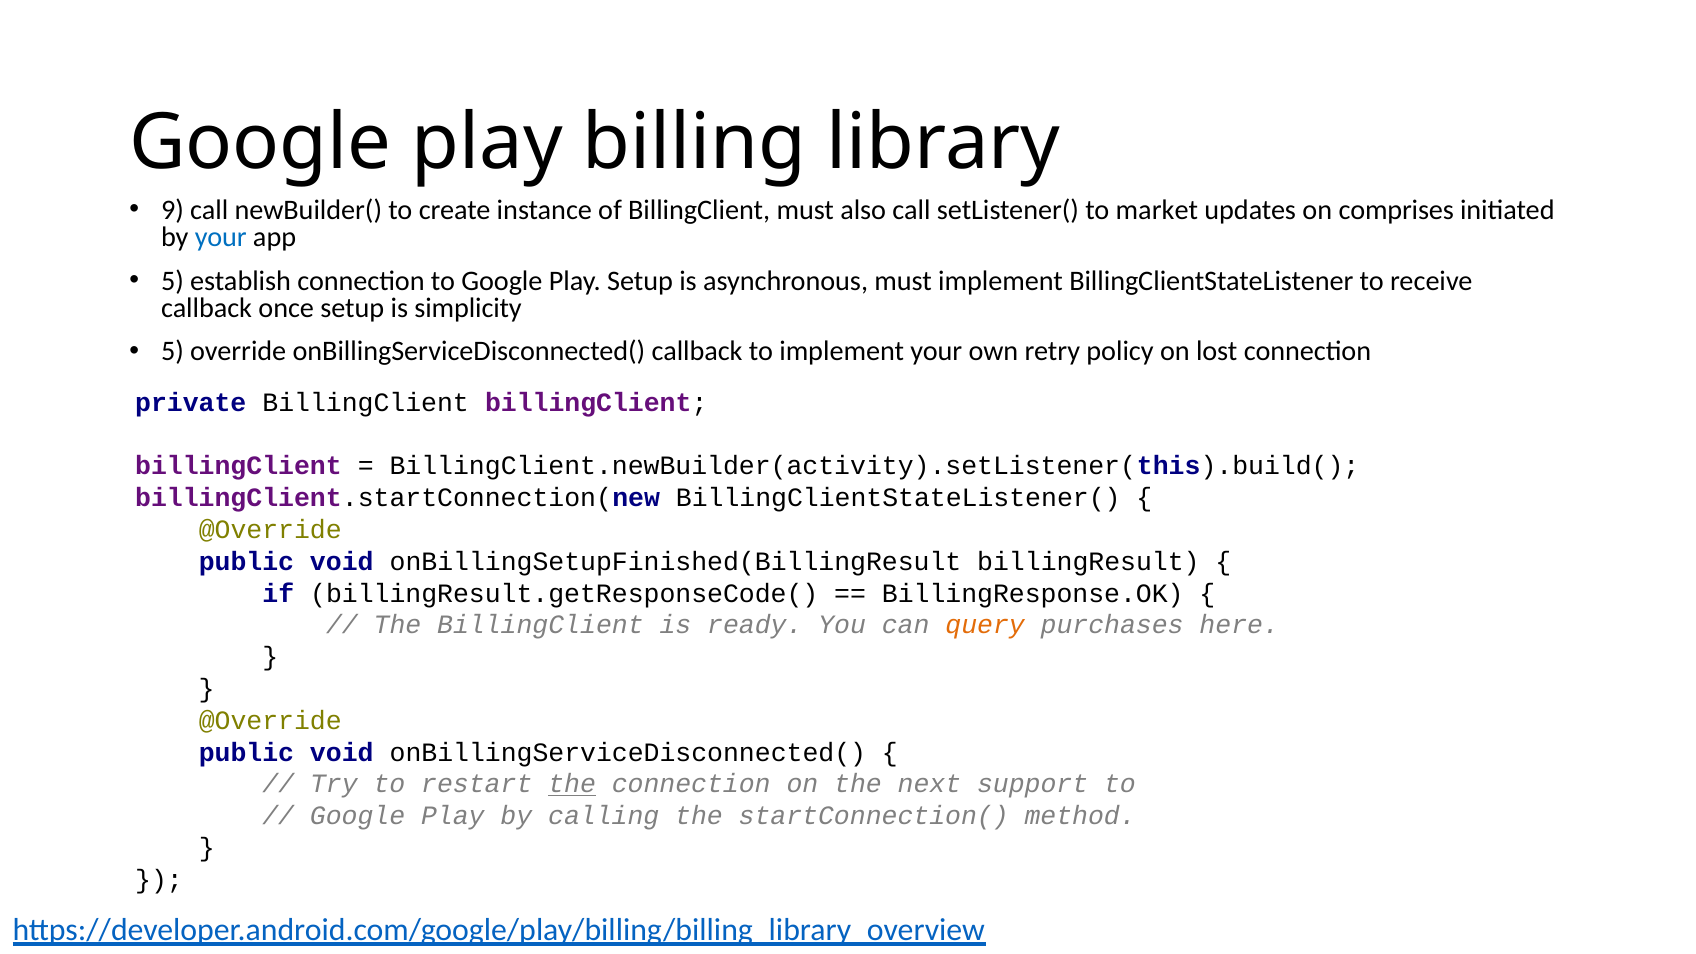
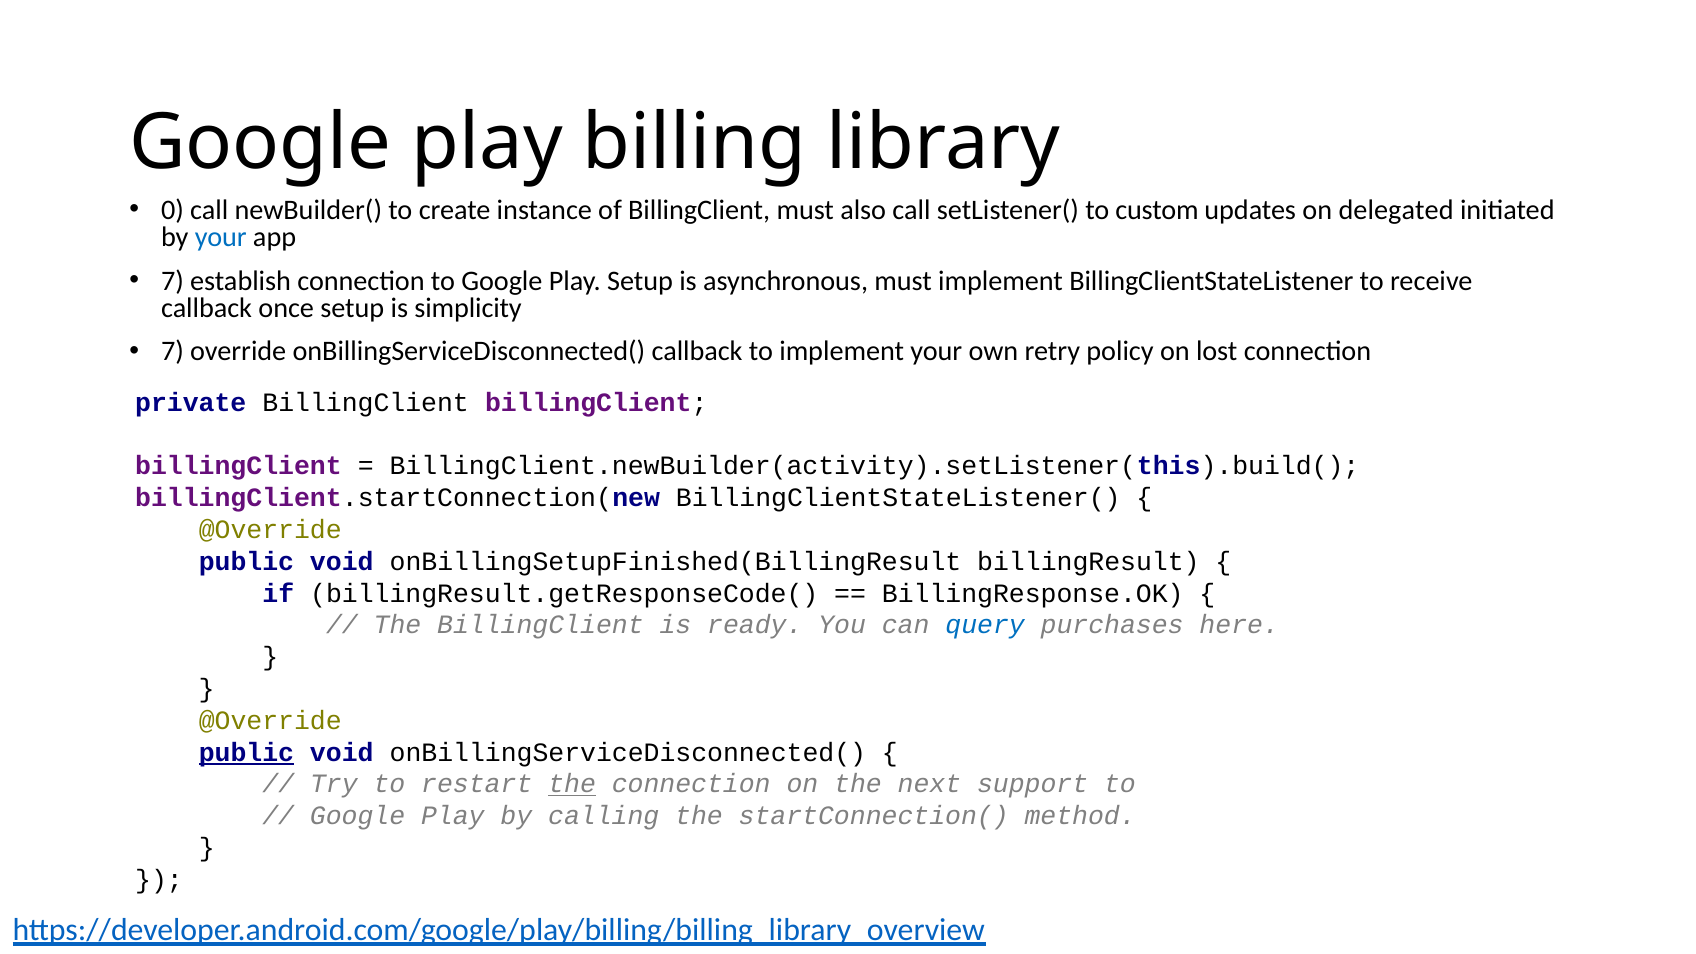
9: 9 -> 0 (173, 210)
market: market -> custom (1157, 210)
comprises: comprises -> delegated (1396, 210)
5: 5 -> 7 (173, 281)
5: 5 -> 7 (173, 352)
query colour: orange -> blue (985, 625)
public underline: none -> present (246, 752)
